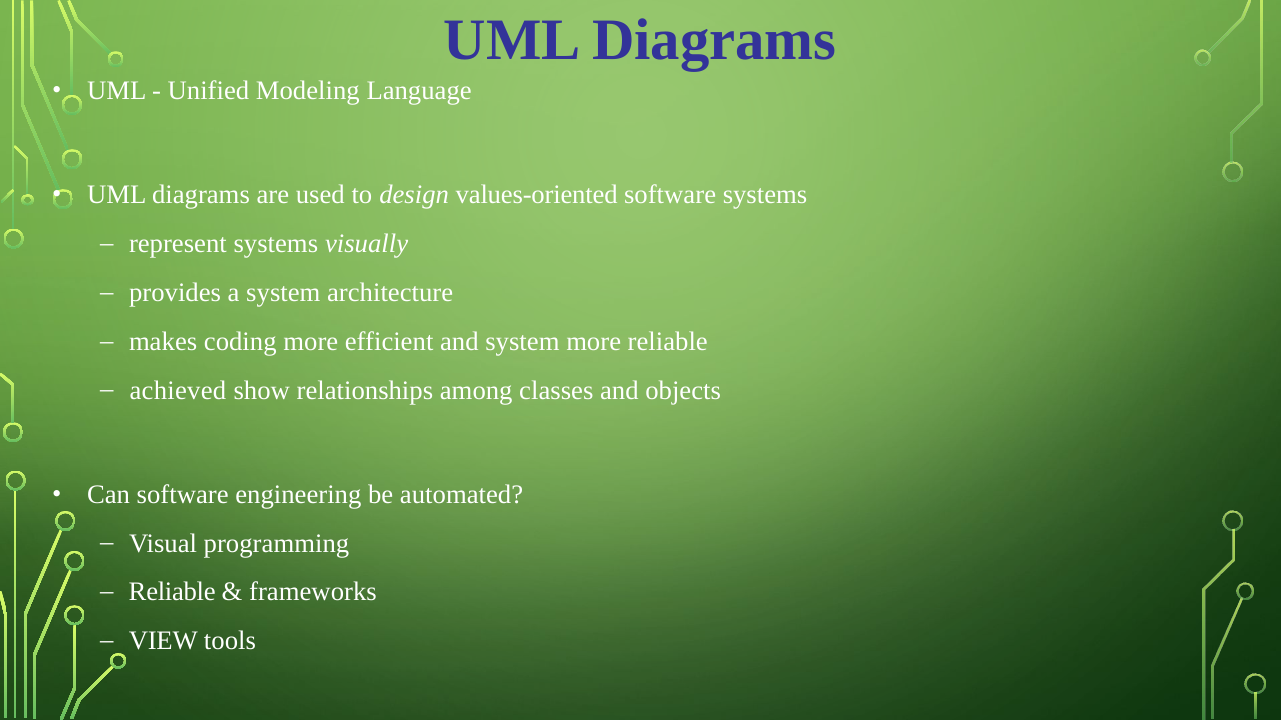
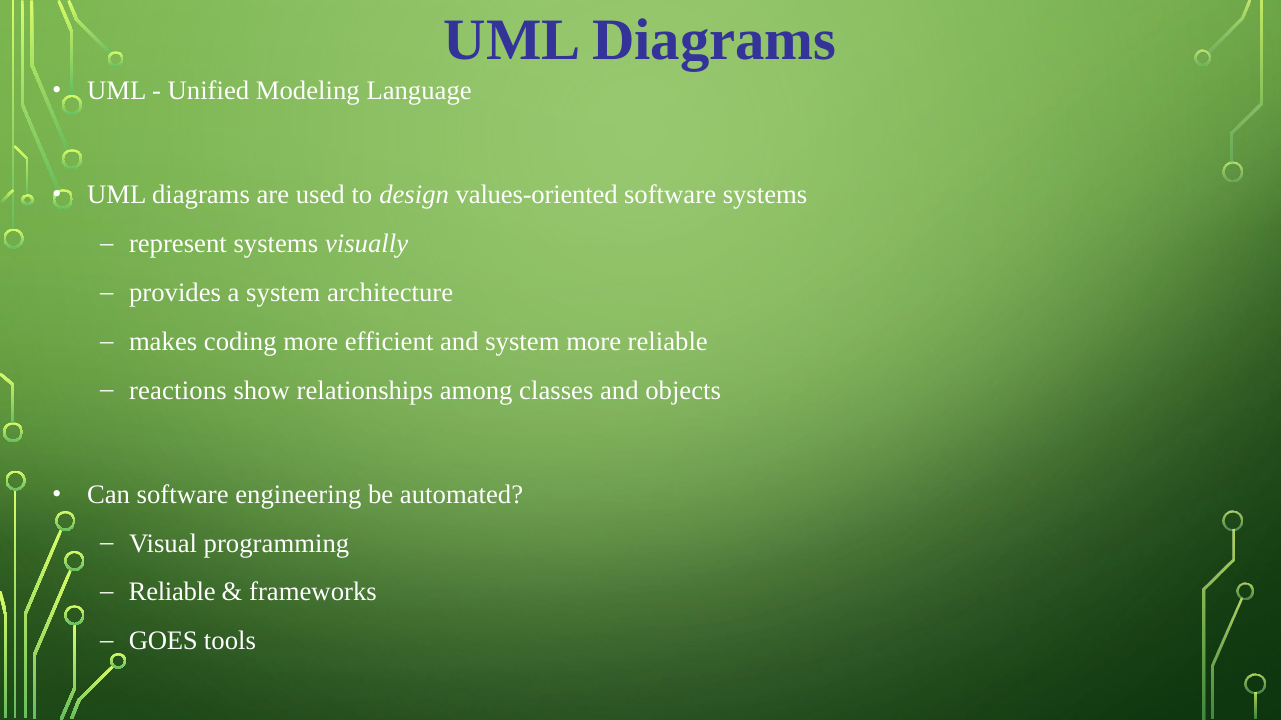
achieved: achieved -> reactions (178, 391)
VIEW: VIEW -> GOES (163, 641)
